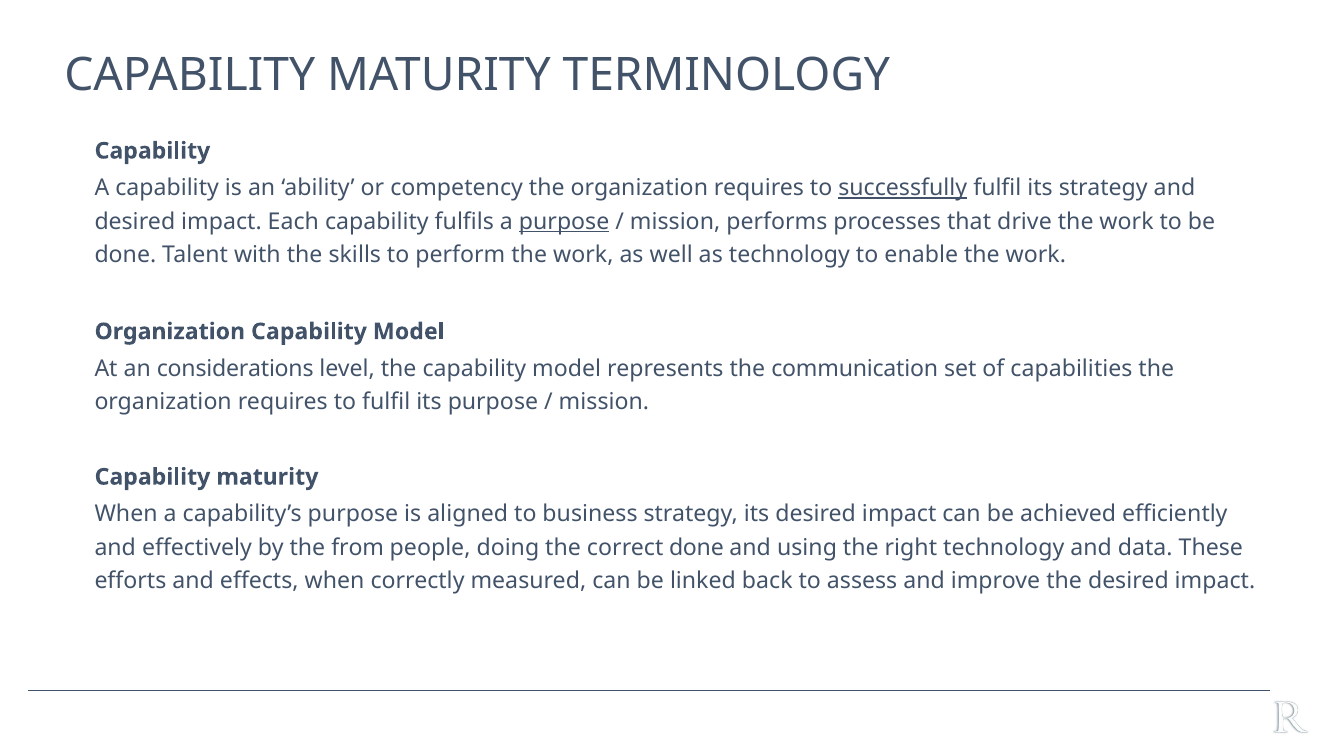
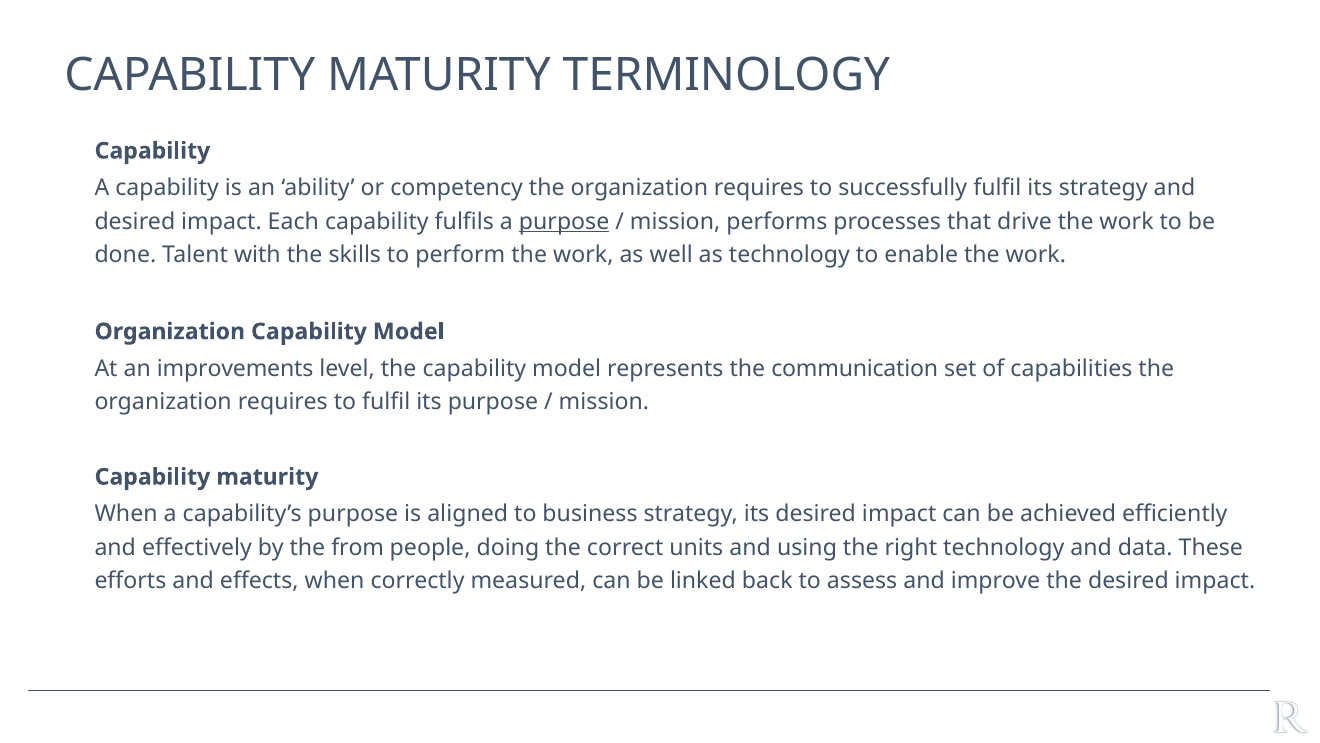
successfully underline: present -> none (903, 188)
considerations: considerations -> improvements (235, 369)
correct done: done -> units (696, 547)
